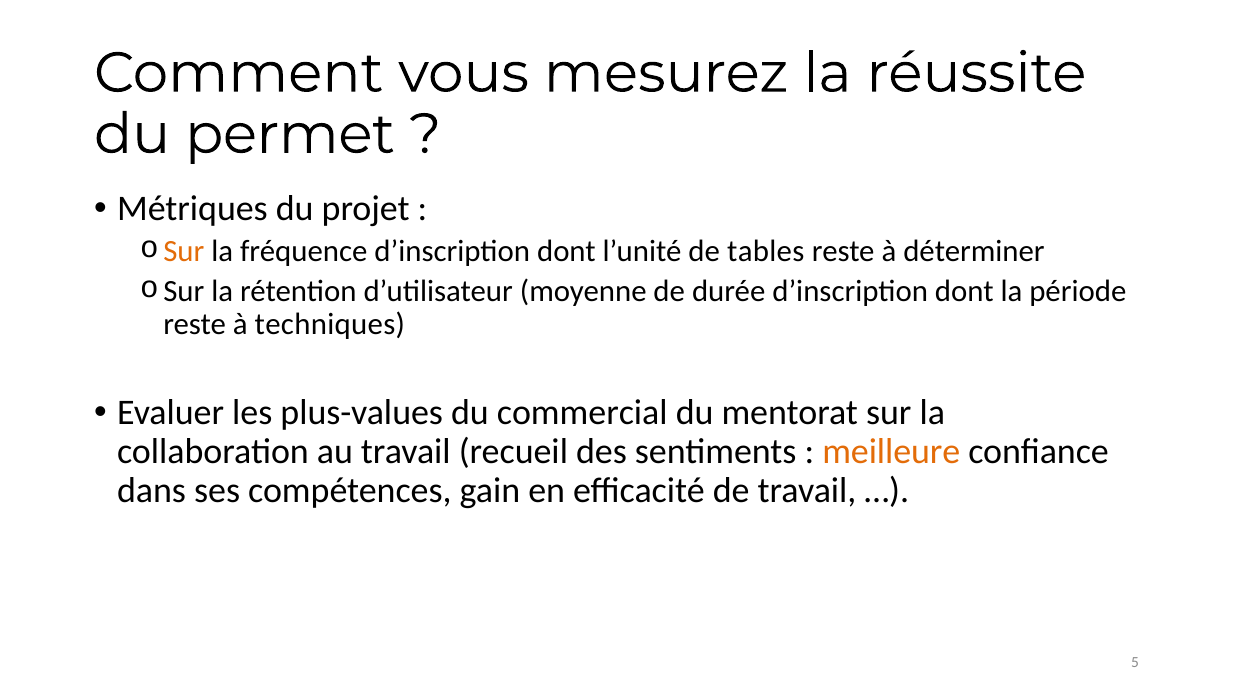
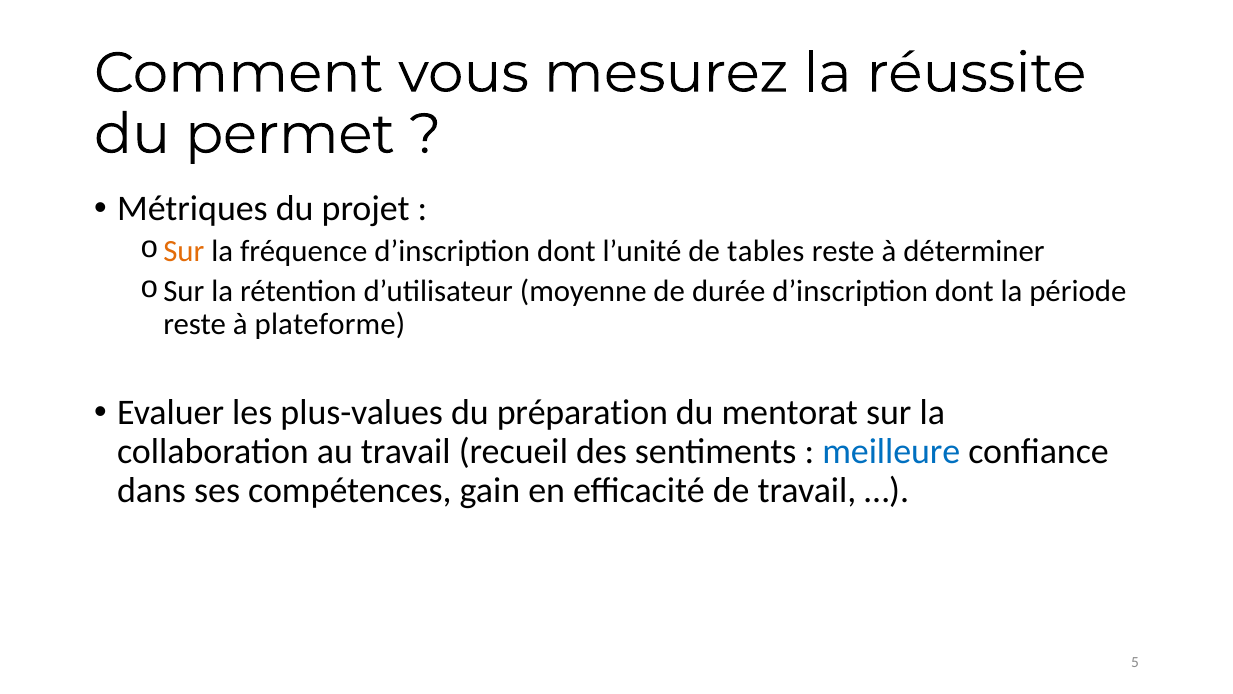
techniques: techniques -> plateforme (330, 324)
commercial: commercial -> préparation (582, 412)
meilleure colour: orange -> blue (891, 451)
